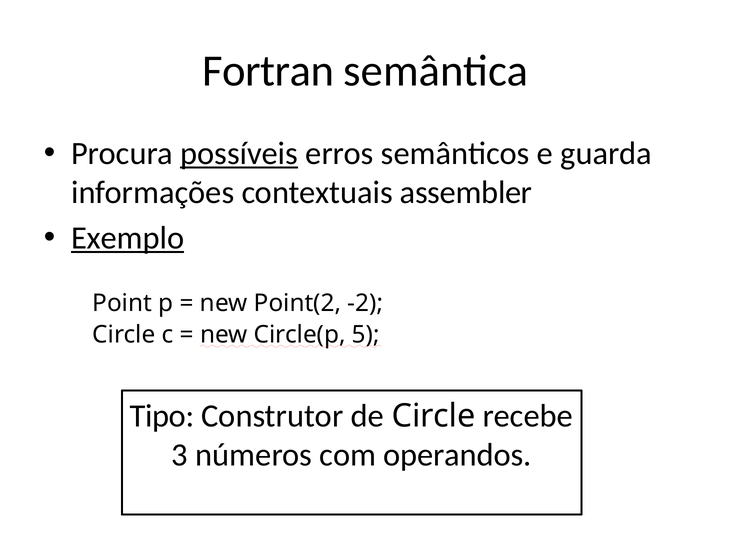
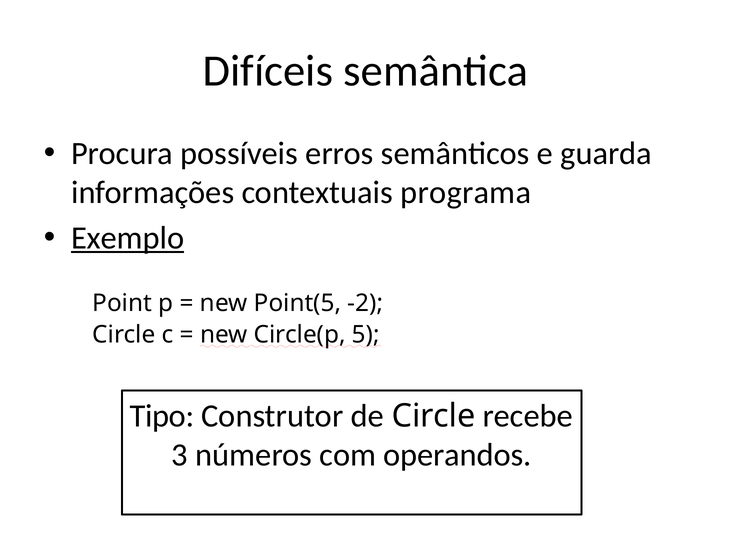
Fortran: Fortran -> Difíceis (268, 71)
possíveis underline: present -> none (239, 153)
assembler: assembler -> programa (466, 192)
Point(2: Point(2 -> Point(5 (297, 303)
